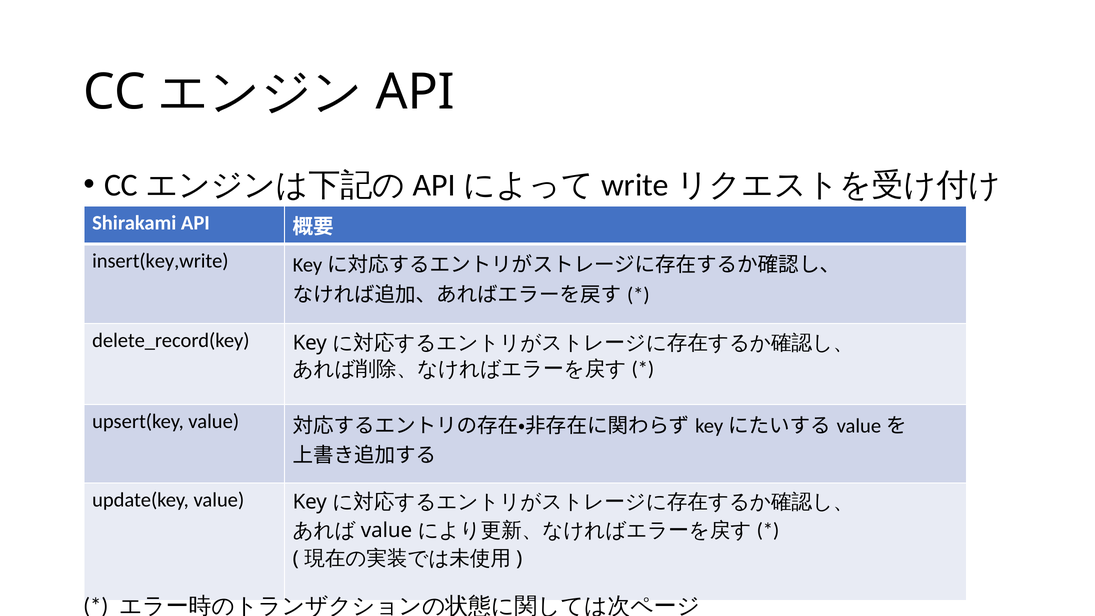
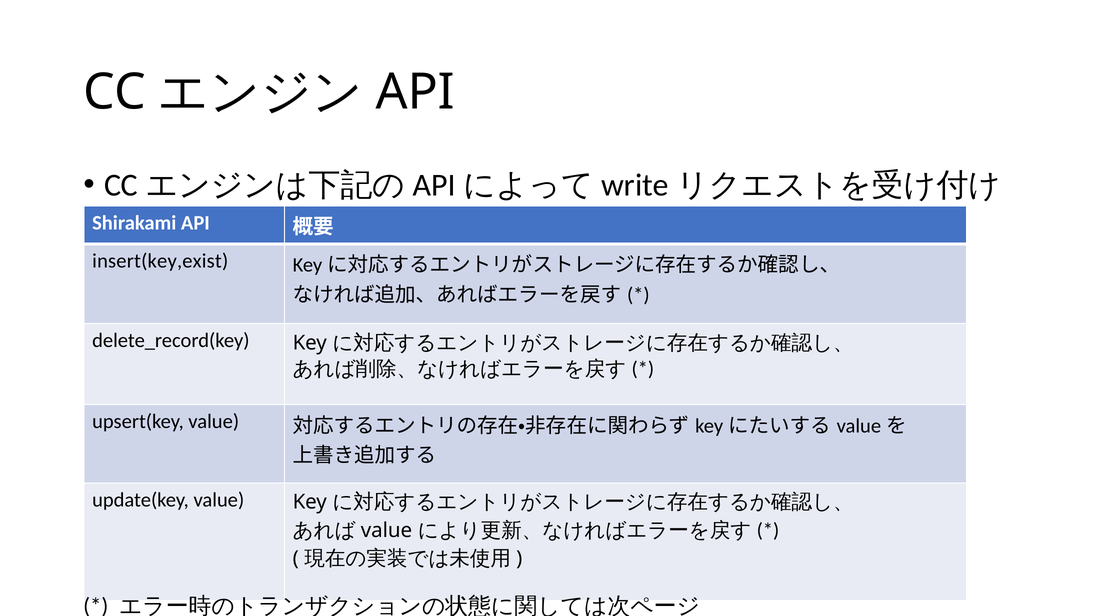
insert(key,write: insert(key,write -> insert(key,exist (160, 261)
